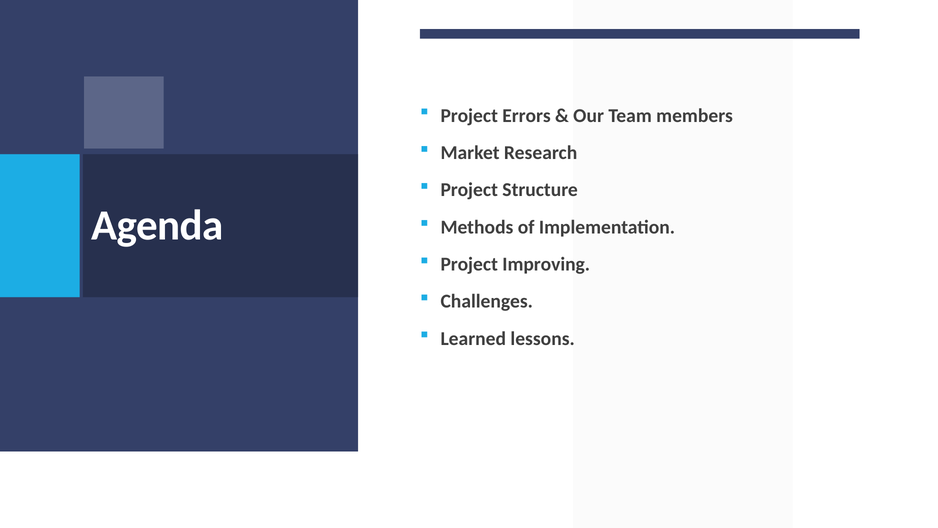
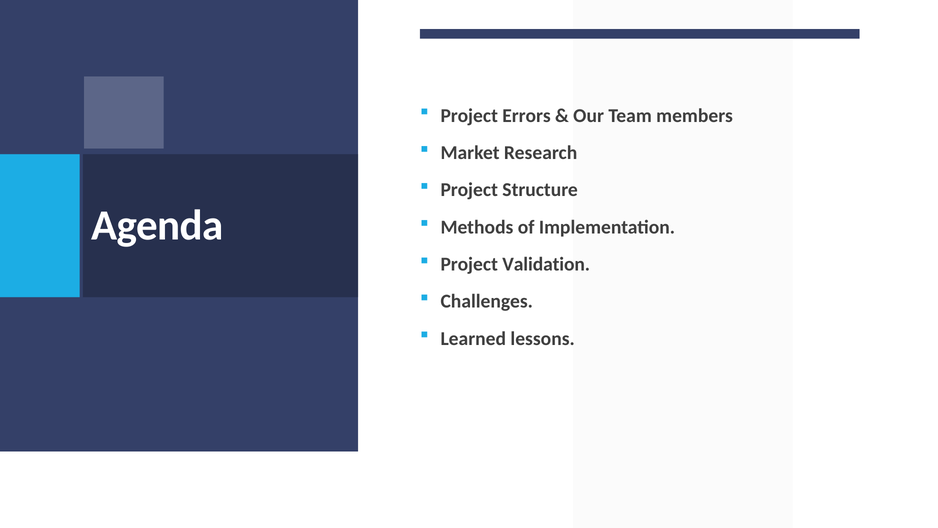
Improving: Improving -> Validation (546, 264)
